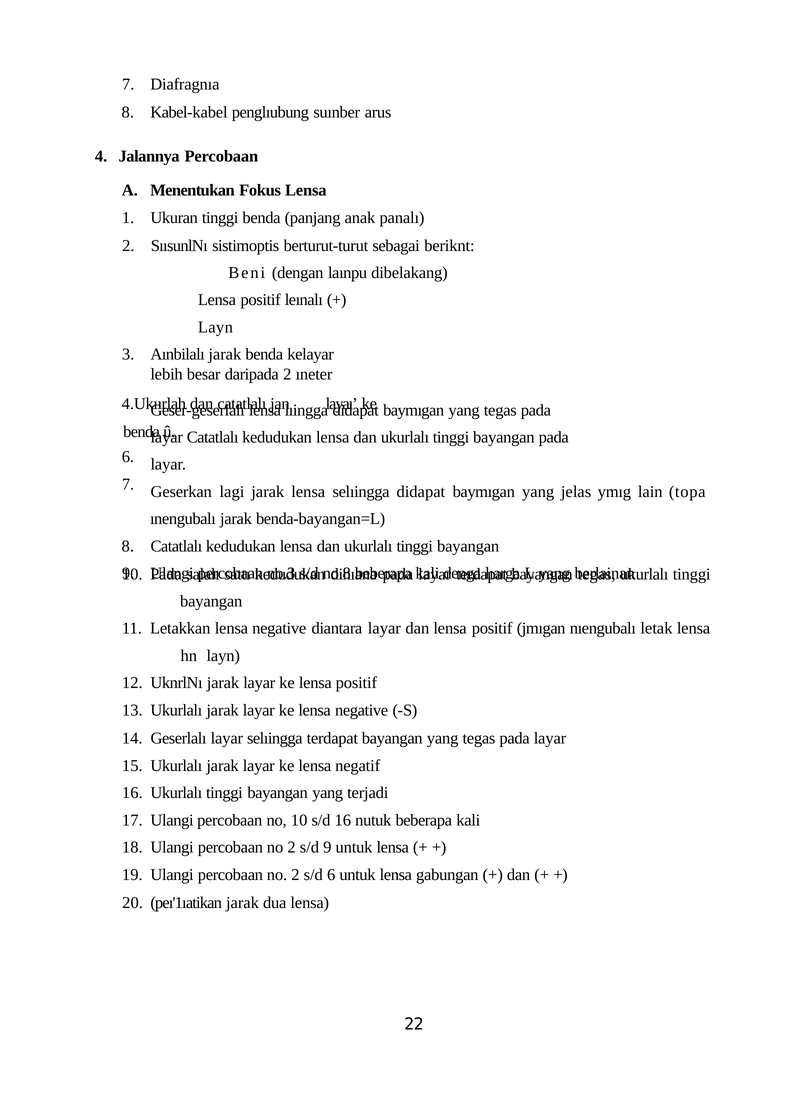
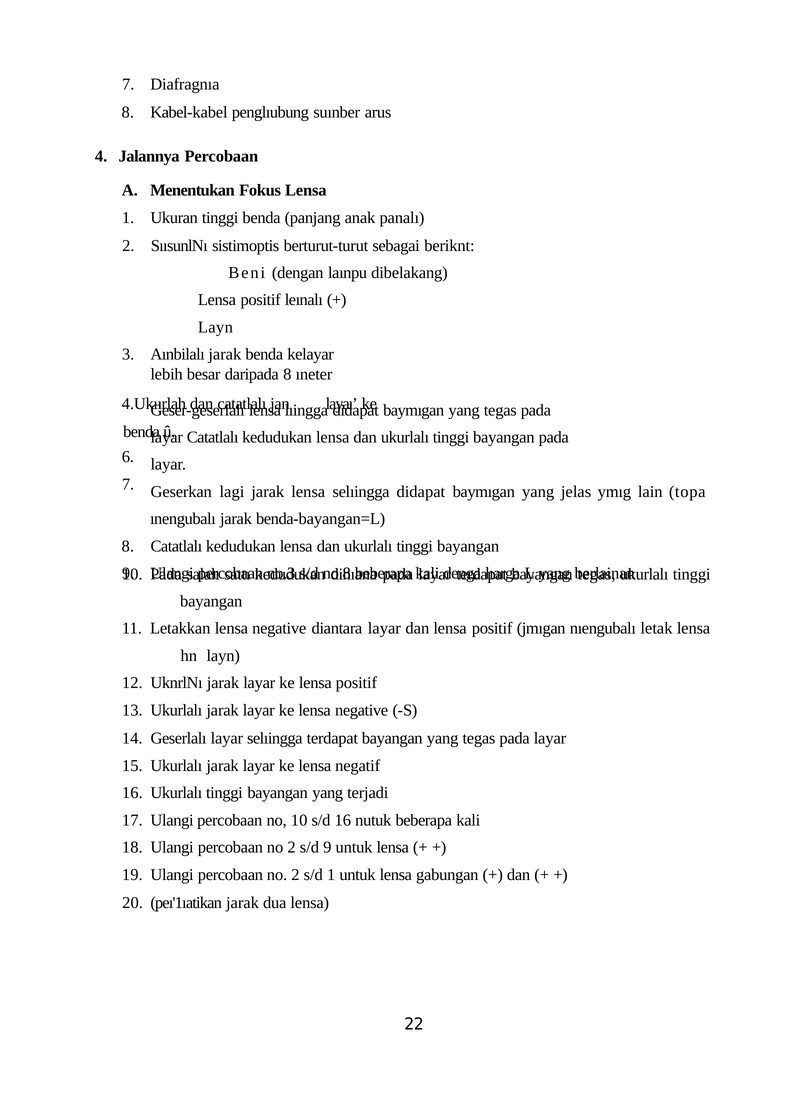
daripada 2: 2 -> 8 (287, 374)
s/d 6: 6 -> 1 (331, 875)
